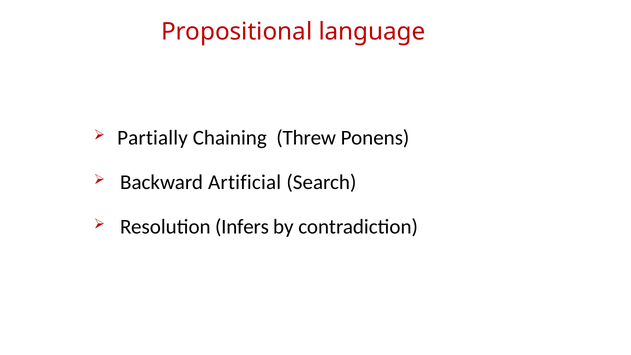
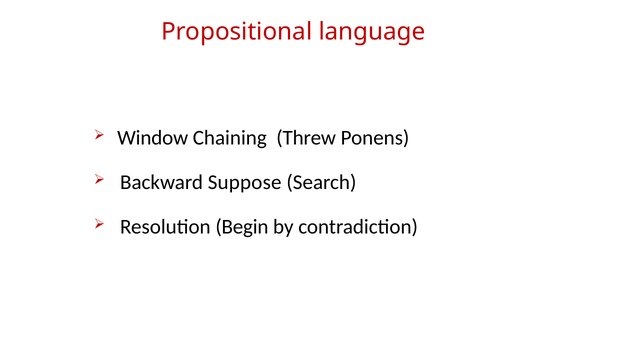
Partially: Partially -> Window (153, 138)
Artificial: Artificial -> Suppose (245, 182)
Infers: Infers -> Begin (242, 227)
